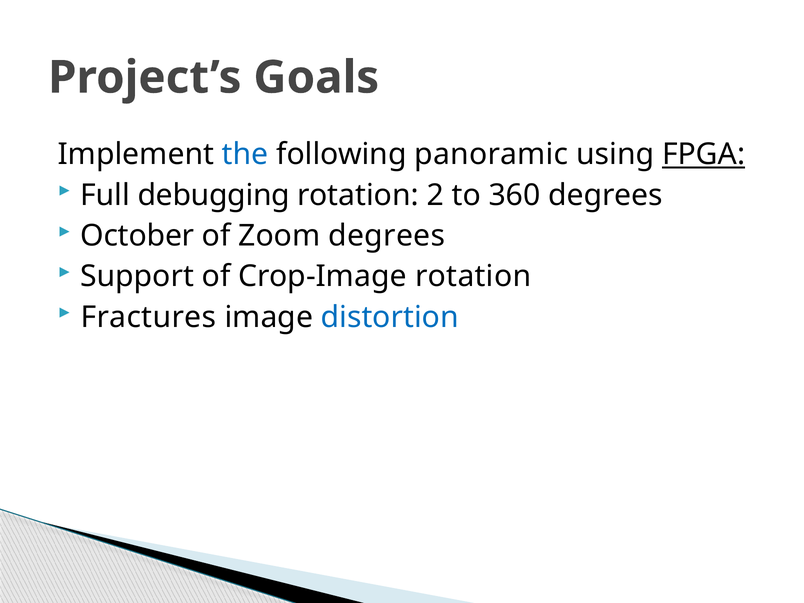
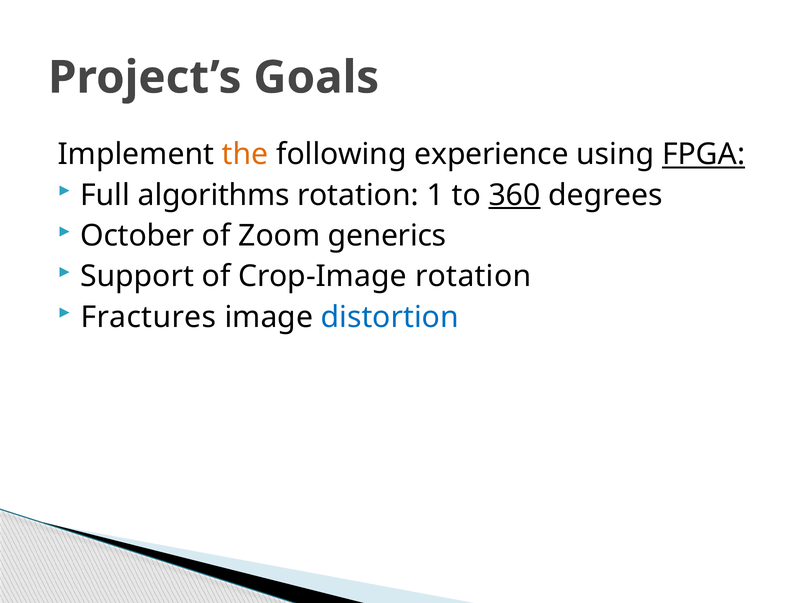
the colour: blue -> orange (245, 154)
panoramic: panoramic -> experience (492, 154)
debugging: debugging -> algorithms (214, 195)
2: 2 -> 1 (435, 195)
360 underline: none -> present (515, 195)
Zoom degrees: degrees -> generics (387, 236)
